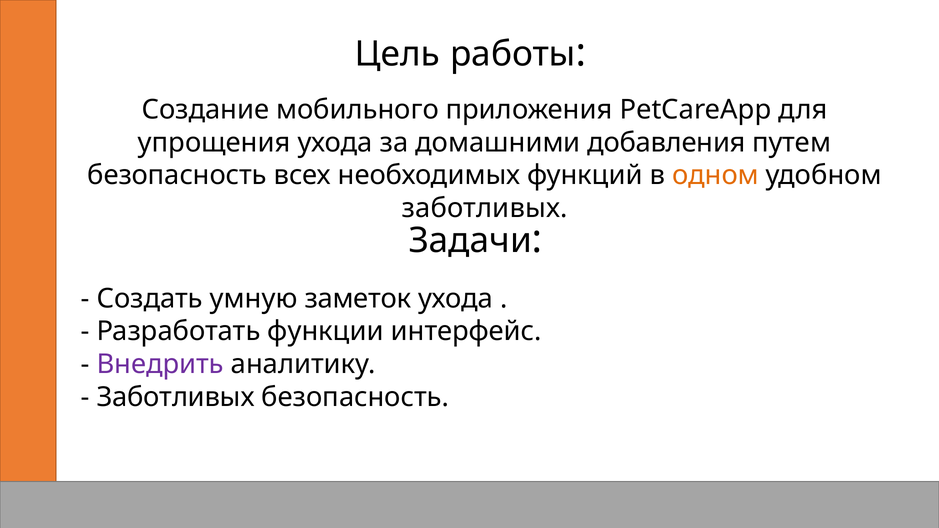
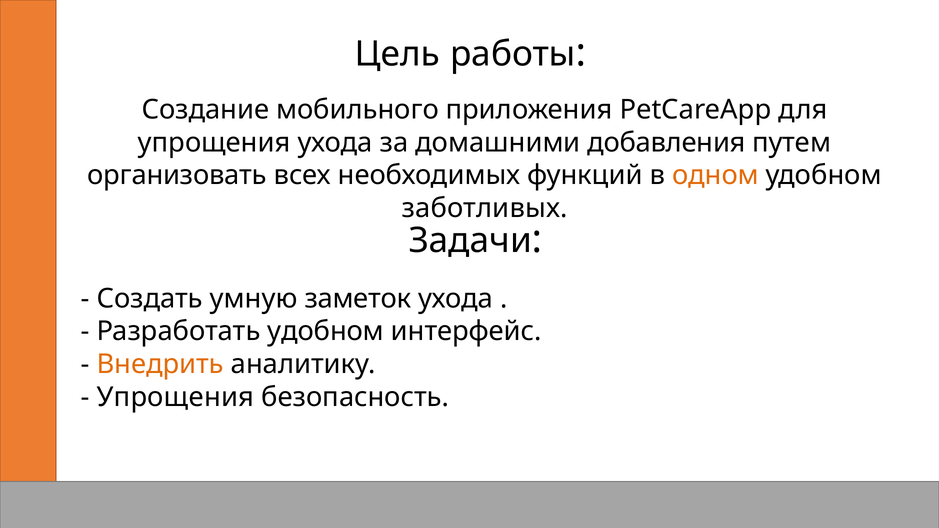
безопасность: безопасность -> организовать (177, 175)
Разработать функции: функции -> удобном (326, 331)
Внедрить colour: purple -> orange (160, 364)
Заботливых: Заботливых -> Упрощения (175, 397)
